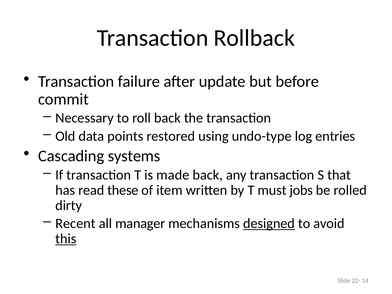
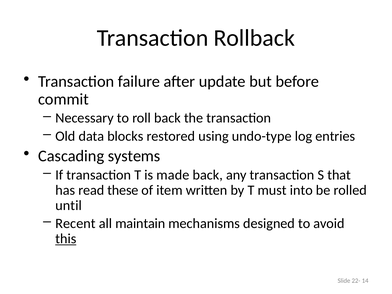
points: points -> blocks (125, 136)
jobs: jobs -> into (301, 190)
dirty: dirty -> until (69, 205)
manager: manager -> maintain (140, 223)
designed underline: present -> none (269, 223)
